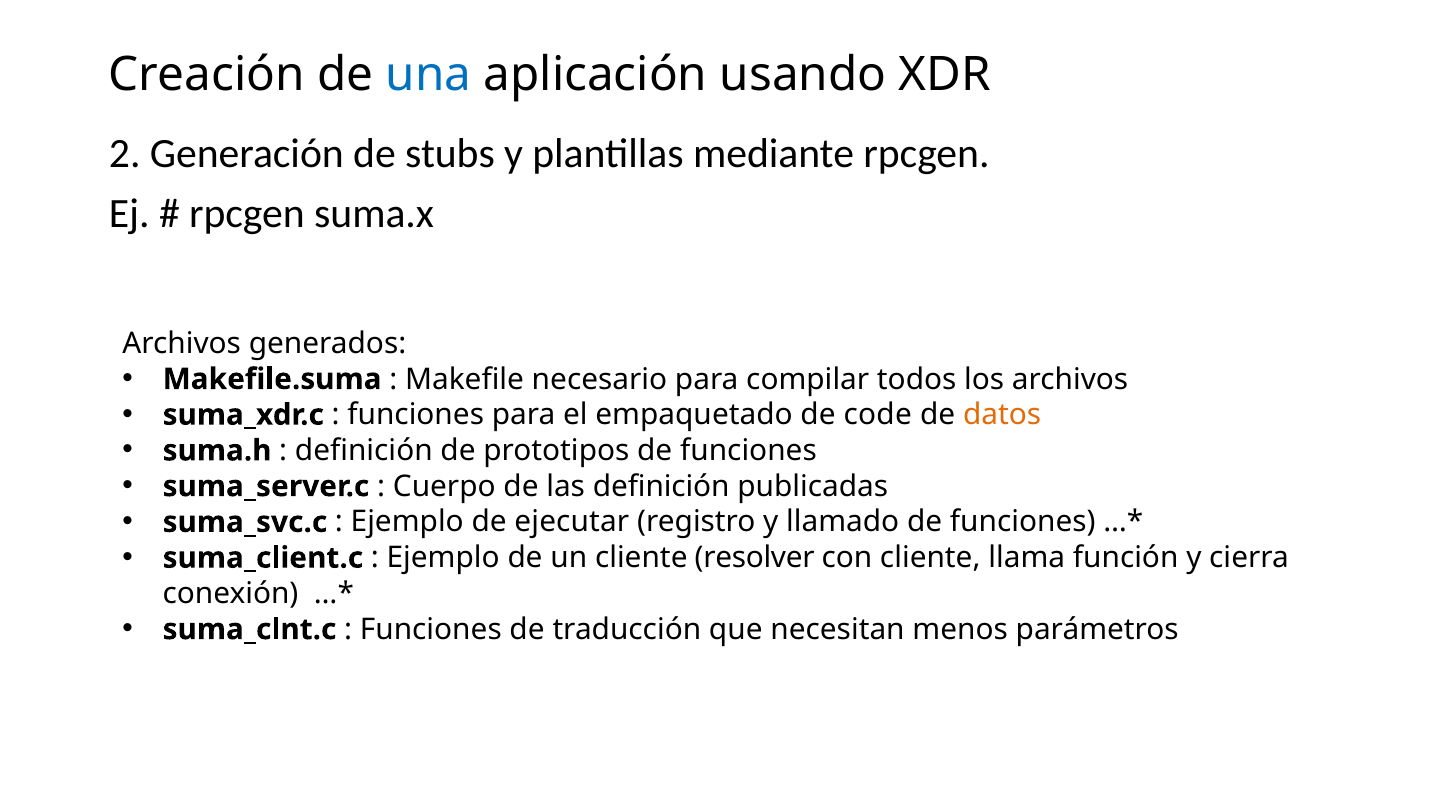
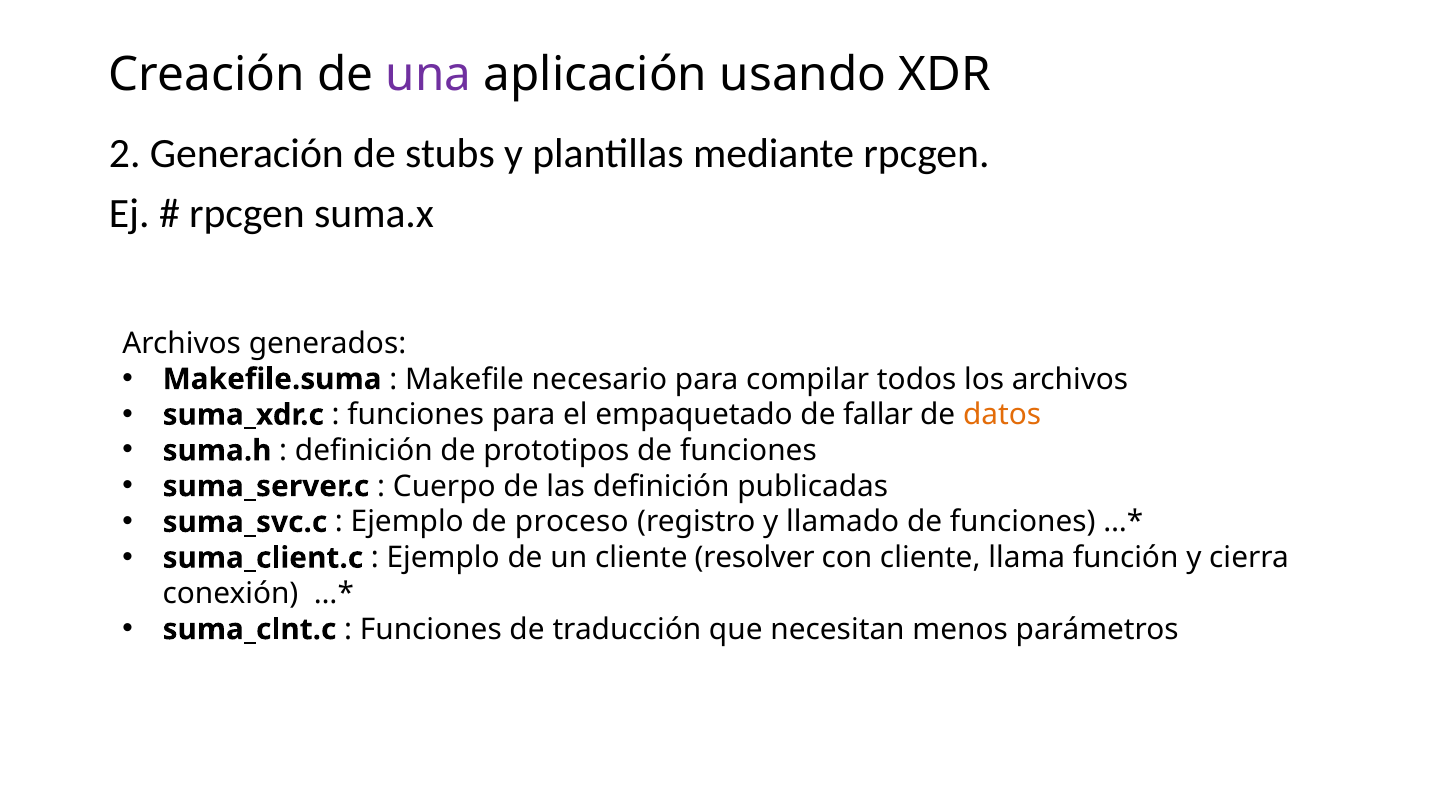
una colour: blue -> purple (428, 75)
code: code -> fallar (878, 415)
ejecutar: ejecutar -> proceso (572, 522)
